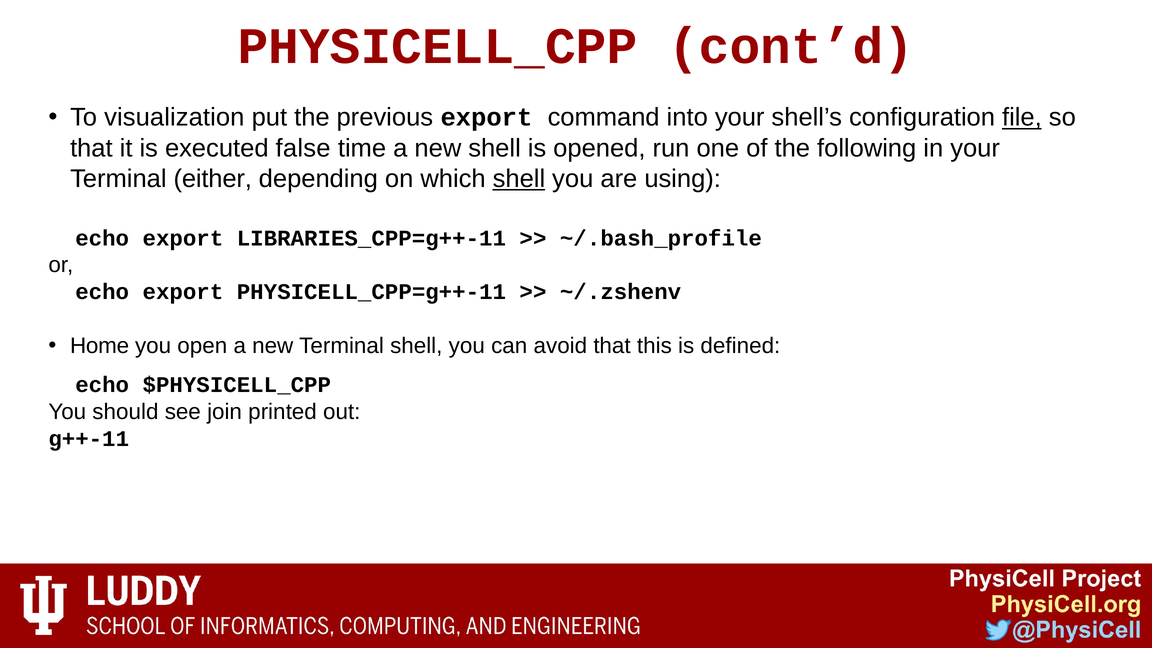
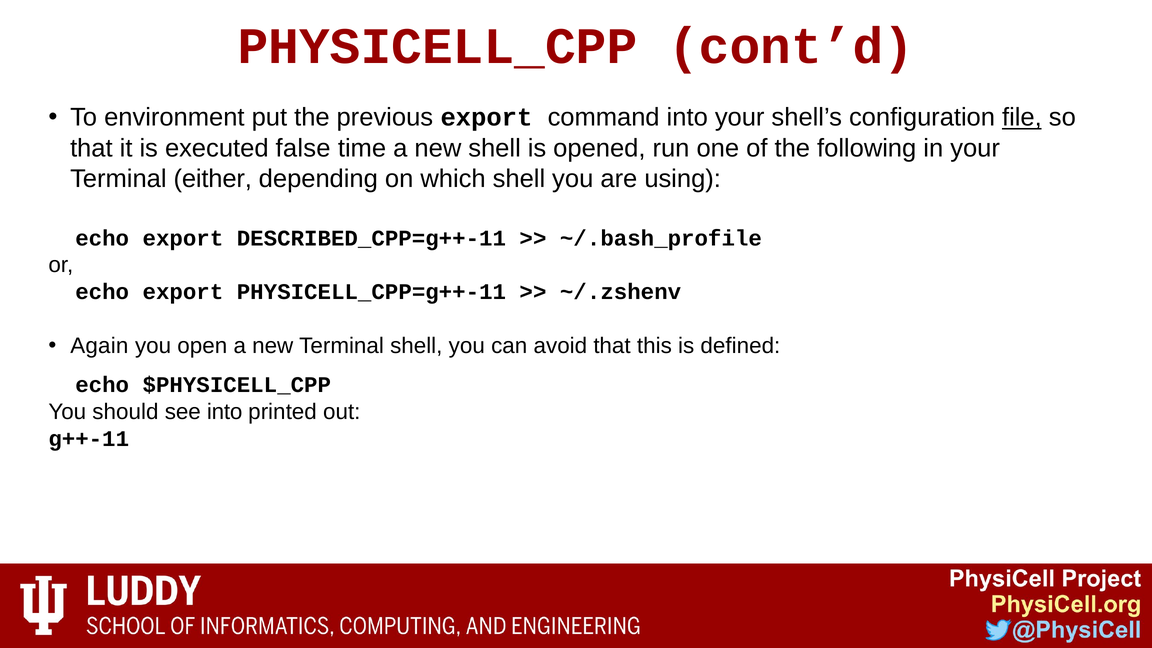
visualization: visualization -> environment (174, 118)
shell underline: present -> none (519, 179)
LIBRARIES_CPP=g++-11: LIBRARIES_CPP=g++-11 -> DESCRIBED_CPP=g++-11 (371, 238)
Home: Home -> Again (99, 346)
see join: join -> into (225, 412)
